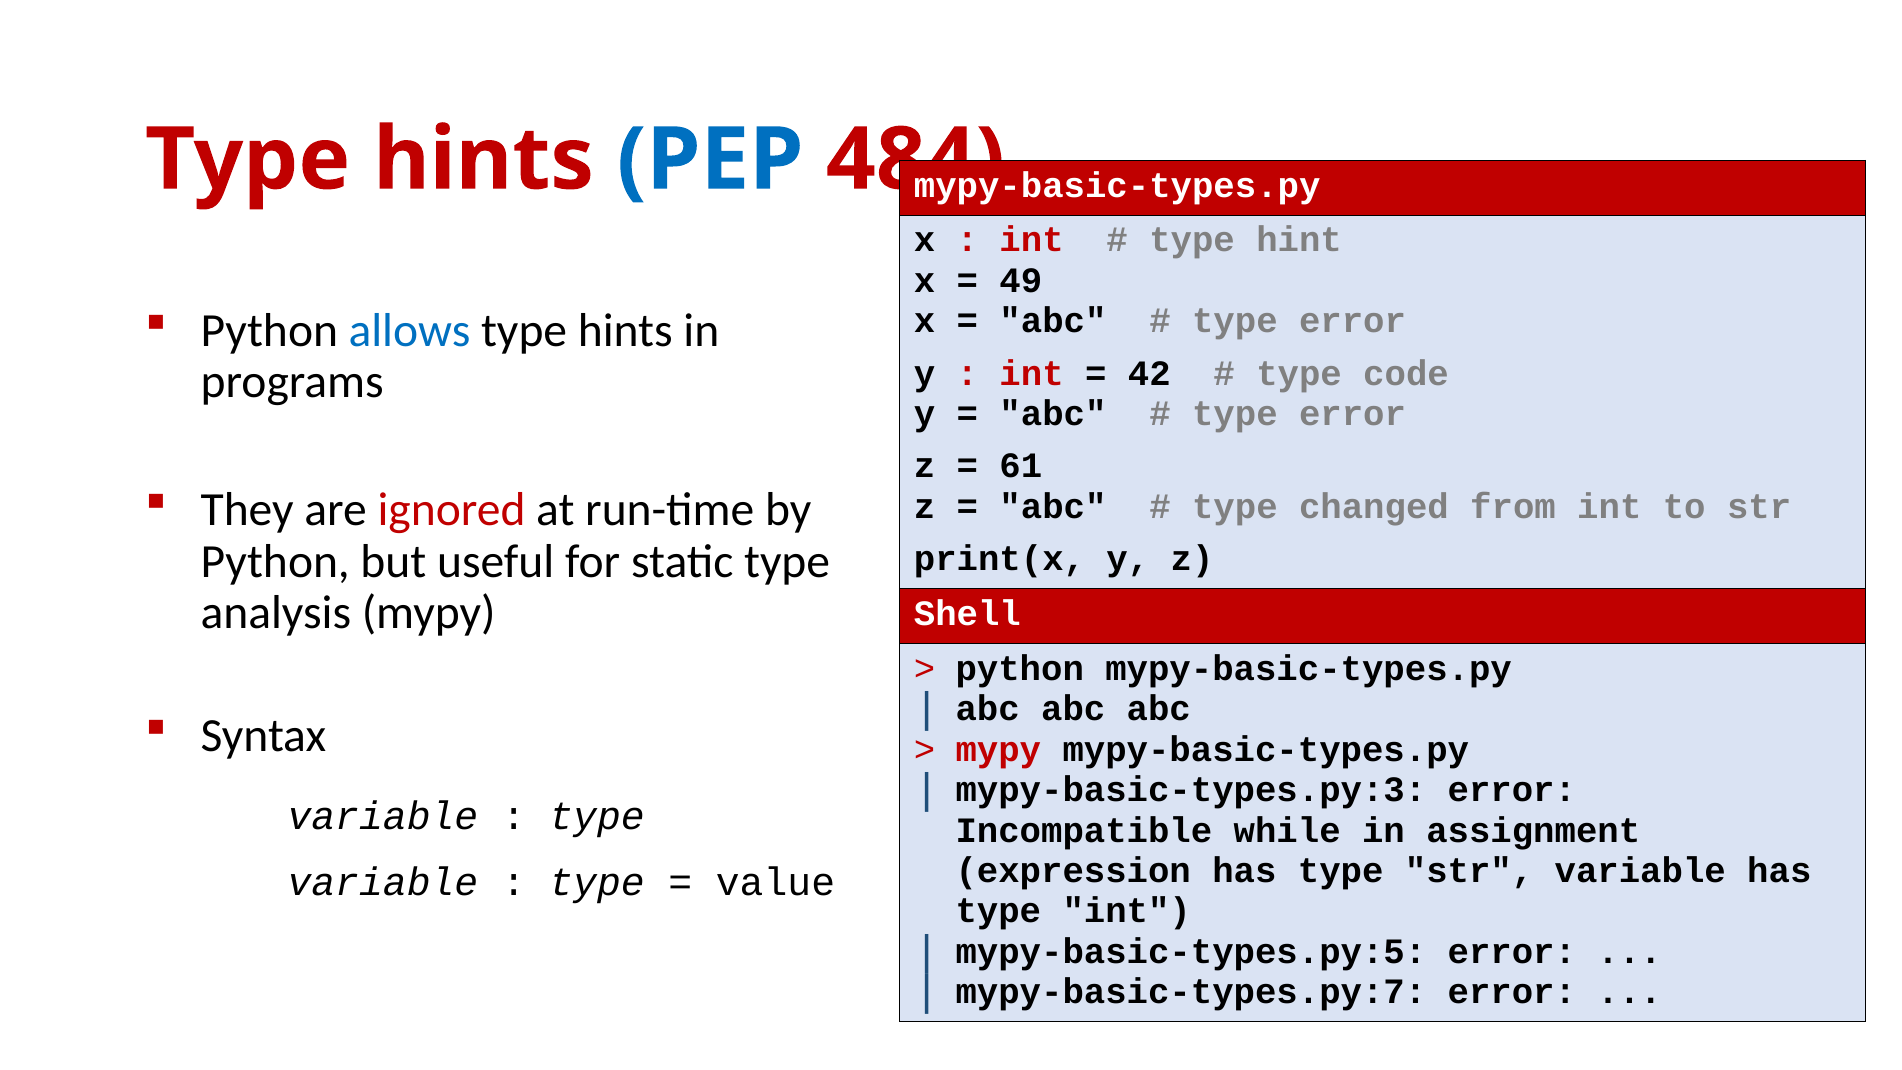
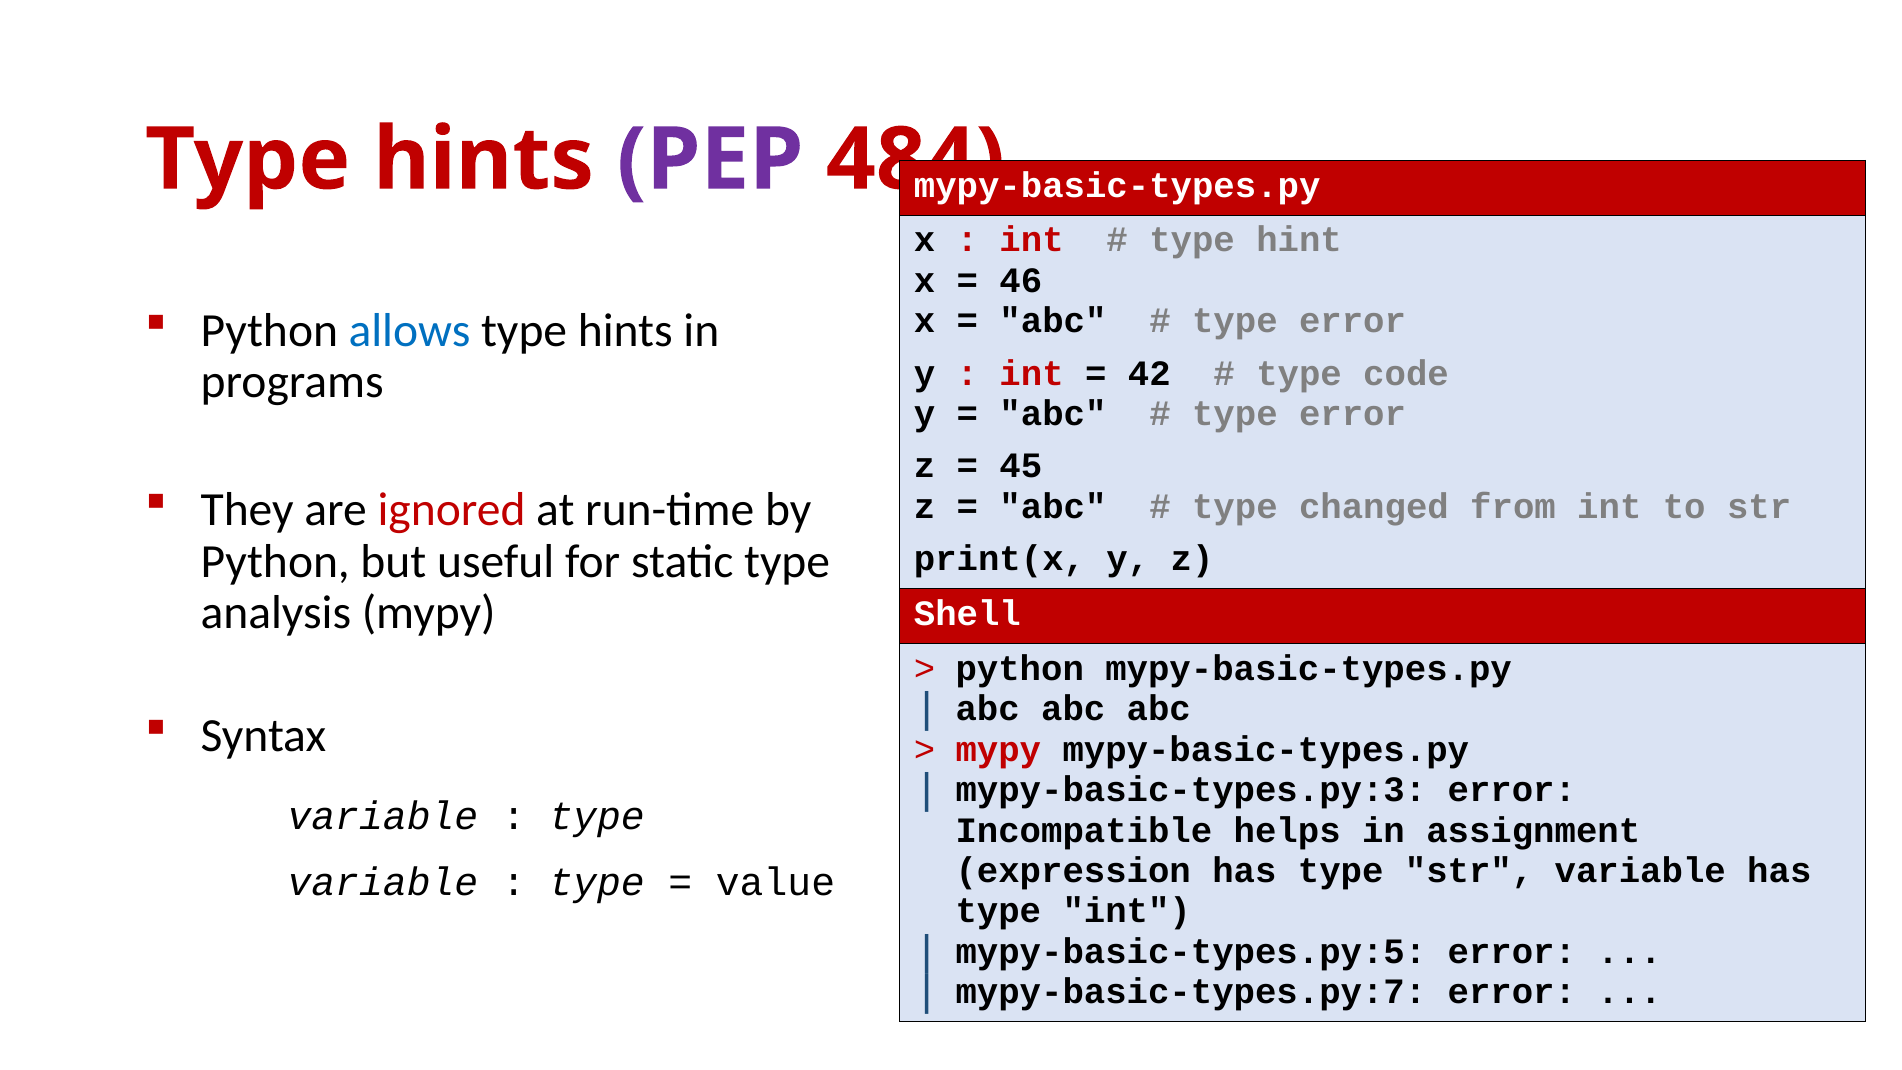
PEP colour: blue -> purple (710, 160)
49: 49 -> 46 (1021, 281)
61: 61 -> 45 (1021, 466)
while: while -> helps (1287, 830)
